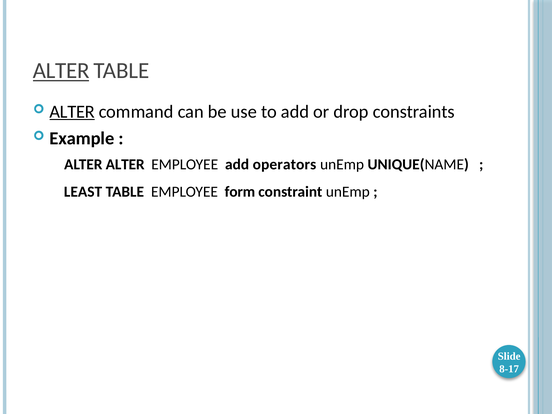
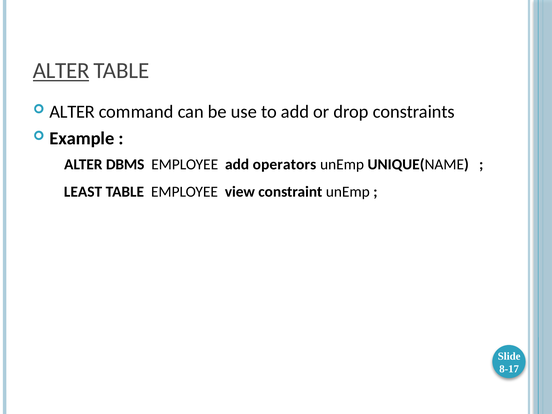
ALTER underline: present -> none (72, 112)
ALTER ALTER: ALTER -> DBMS (125, 165)
form: form -> view (240, 192)
